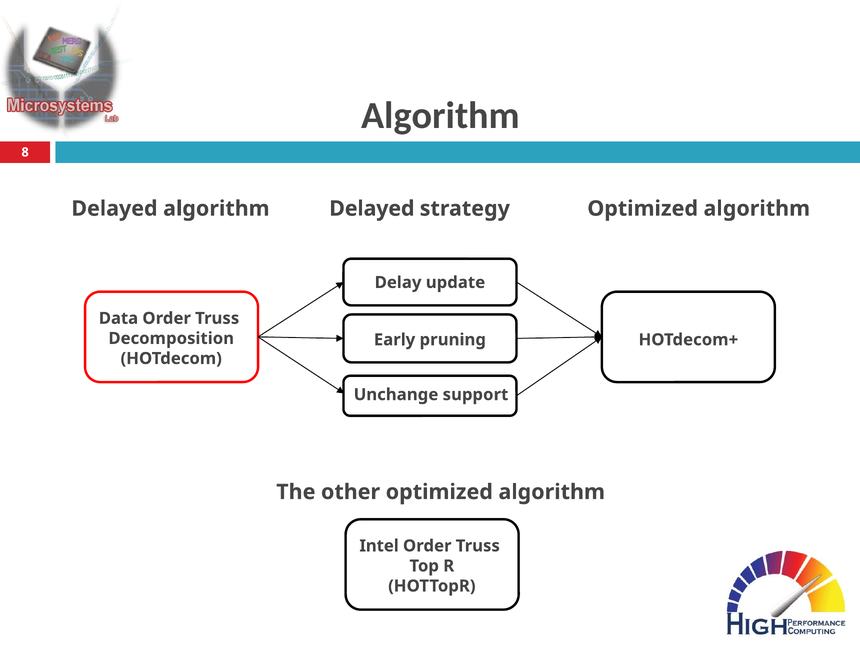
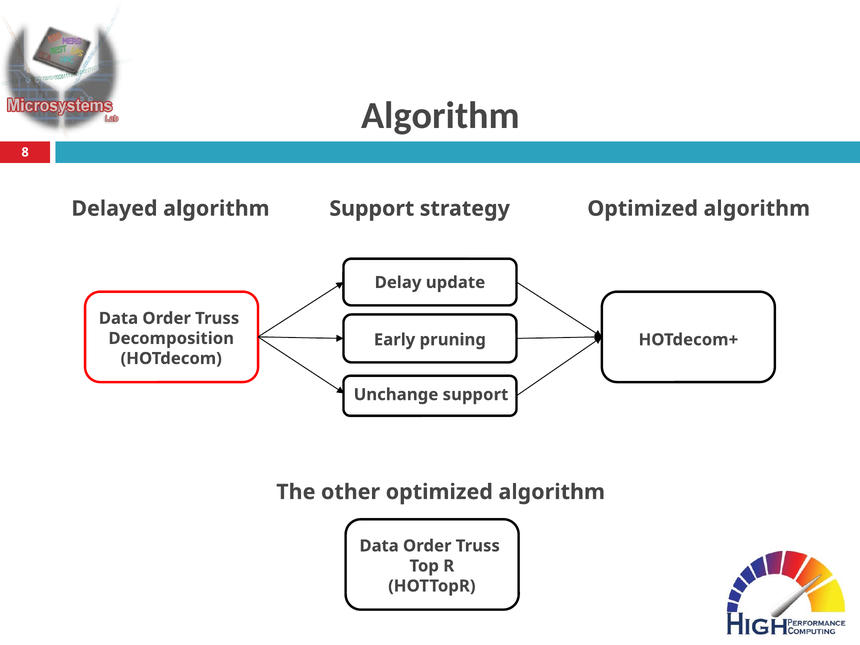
algorithm Delayed: Delayed -> Support (372, 209)
Intel: Intel -> Data (379, 546)
